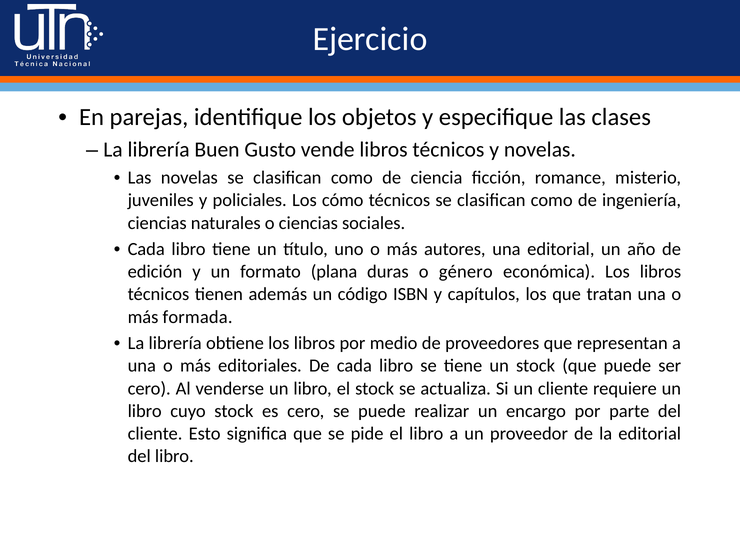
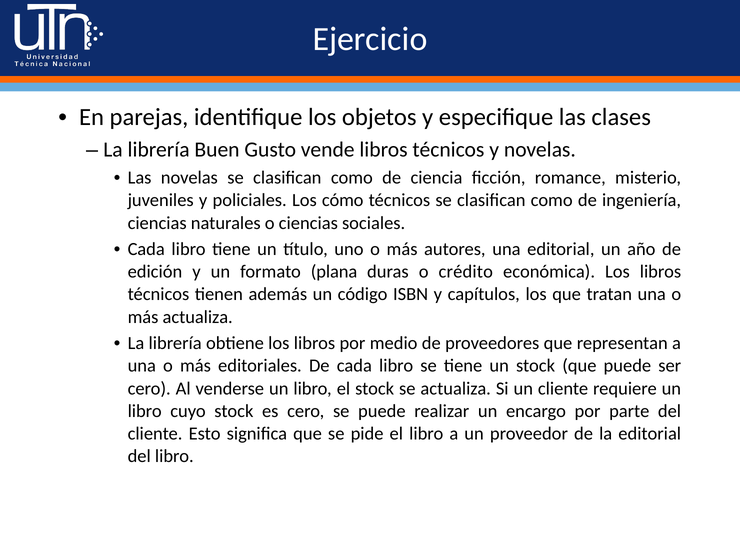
género: género -> crédito (466, 272)
más formada: formada -> actualiza (198, 317)
